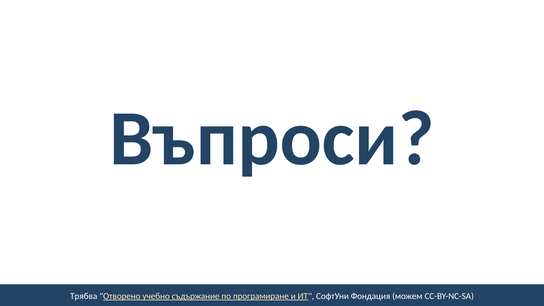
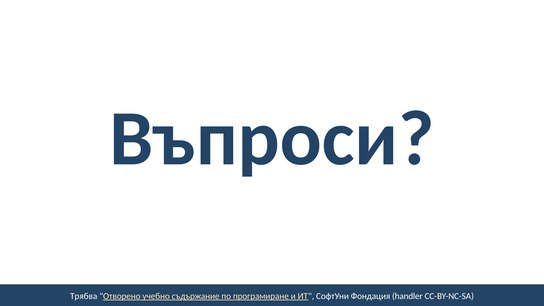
можем: можем -> handler (407, 296)
